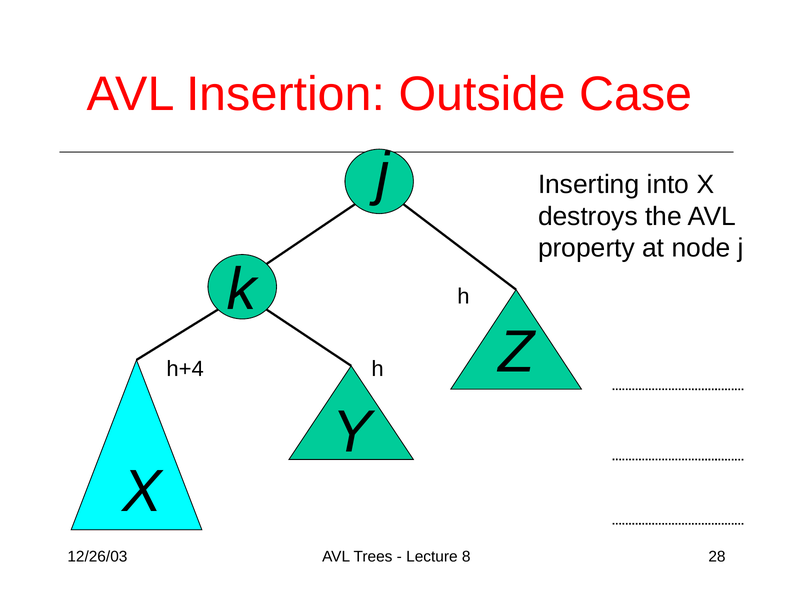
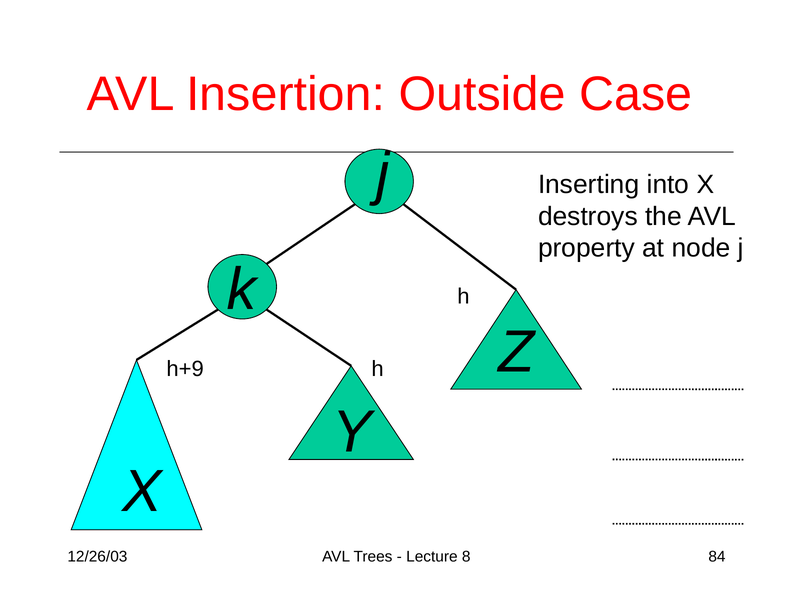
h+4: h+4 -> h+9 (185, 369)
28: 28 -> 84 (717, 556)
